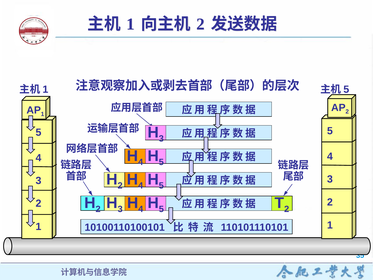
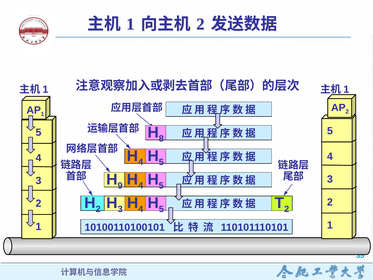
5: 5 -> 1 (346, 89)
3: 3 -> 8 (161, 138)
2: 2 -> 9 (120, 185)
